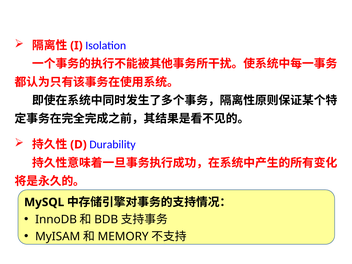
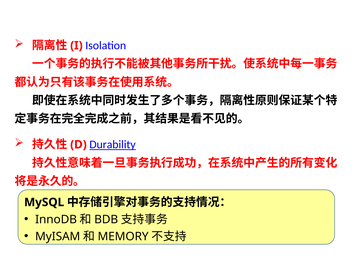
Durability underline: none -> present (113, 145)
